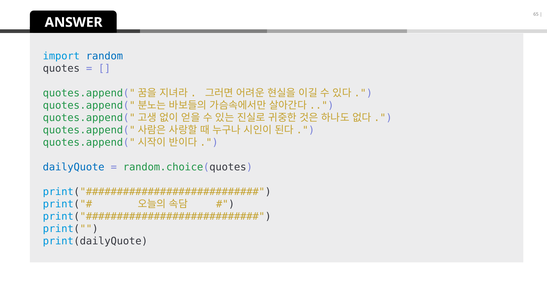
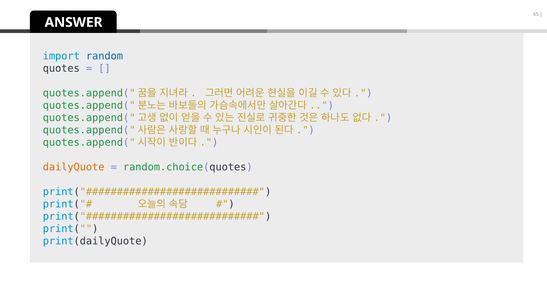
dailyQuote colour: blue -> orange (74, 167)
